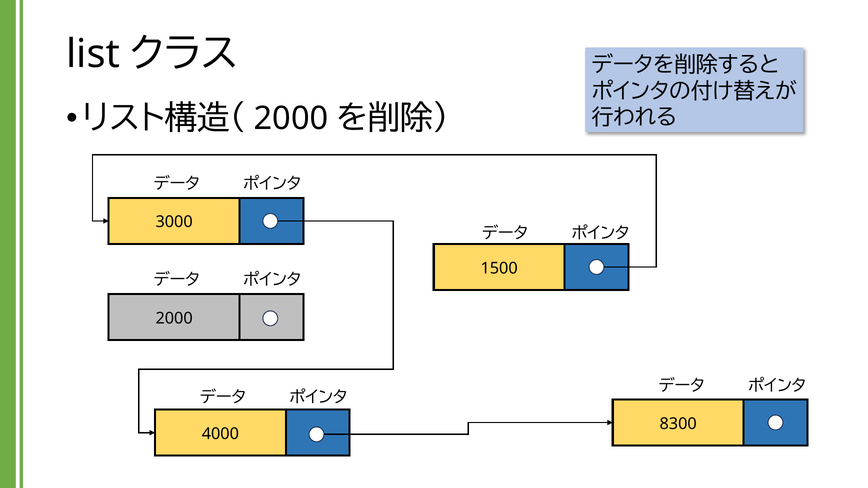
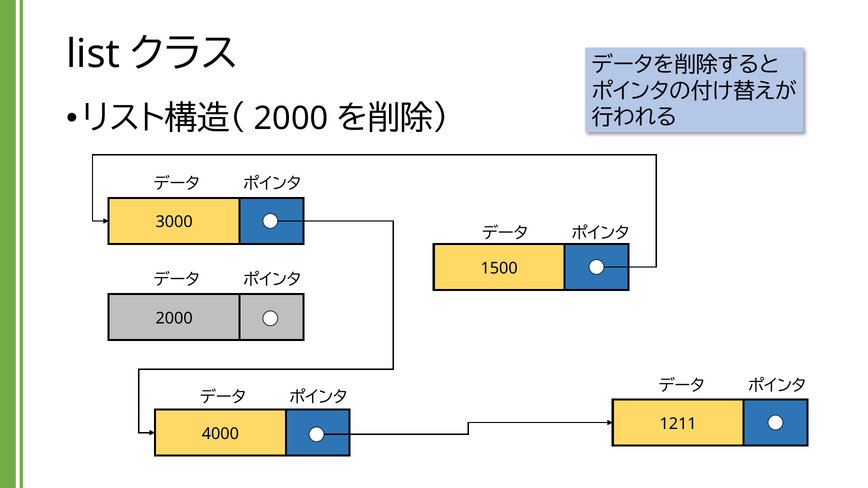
8300: 8300 -> 1211 (678, 424)
